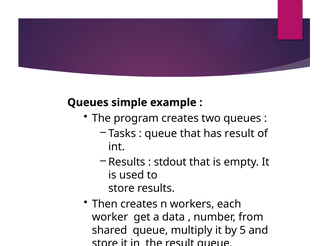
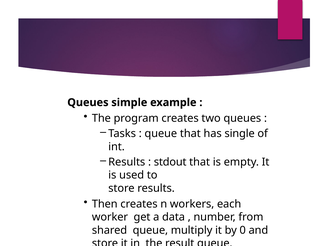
has result: result -> single (240, 134)
5: 5 -> 0 (243, 230)
